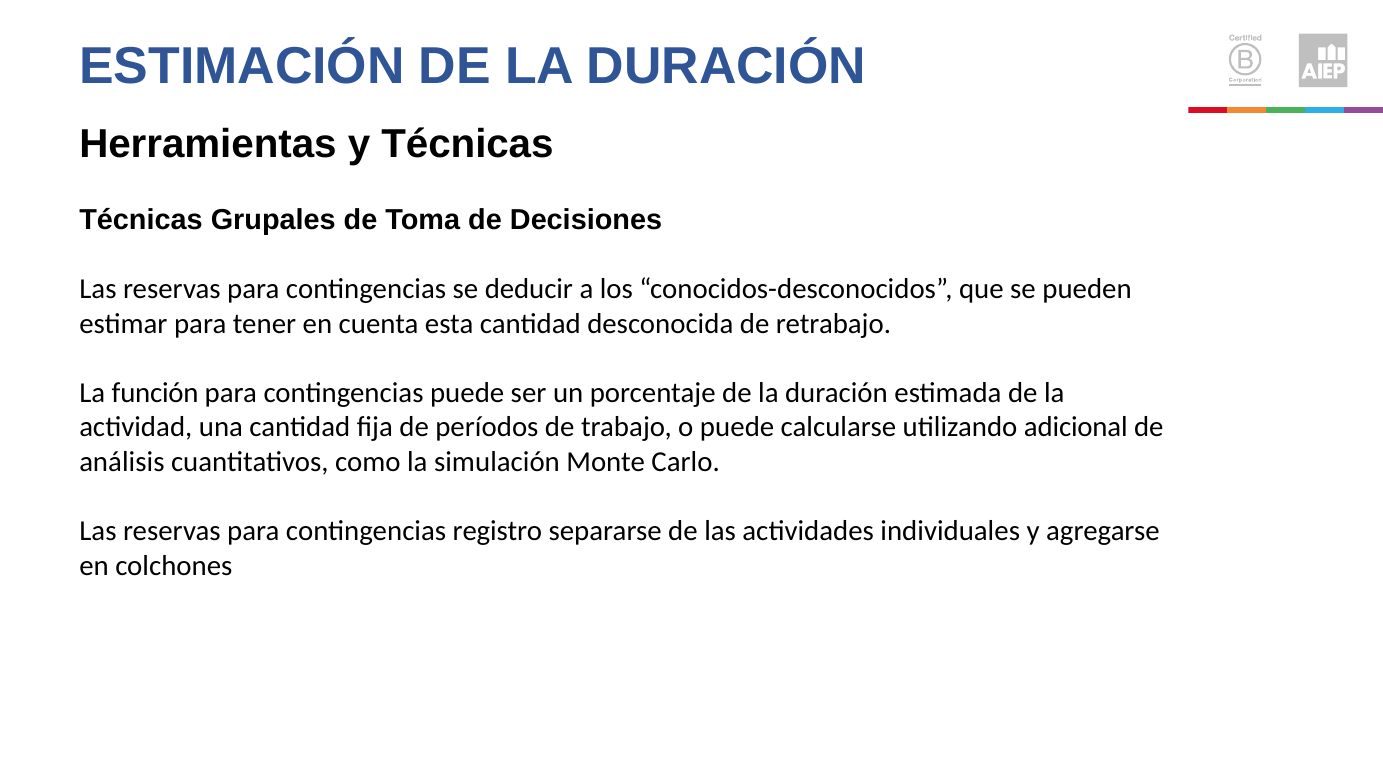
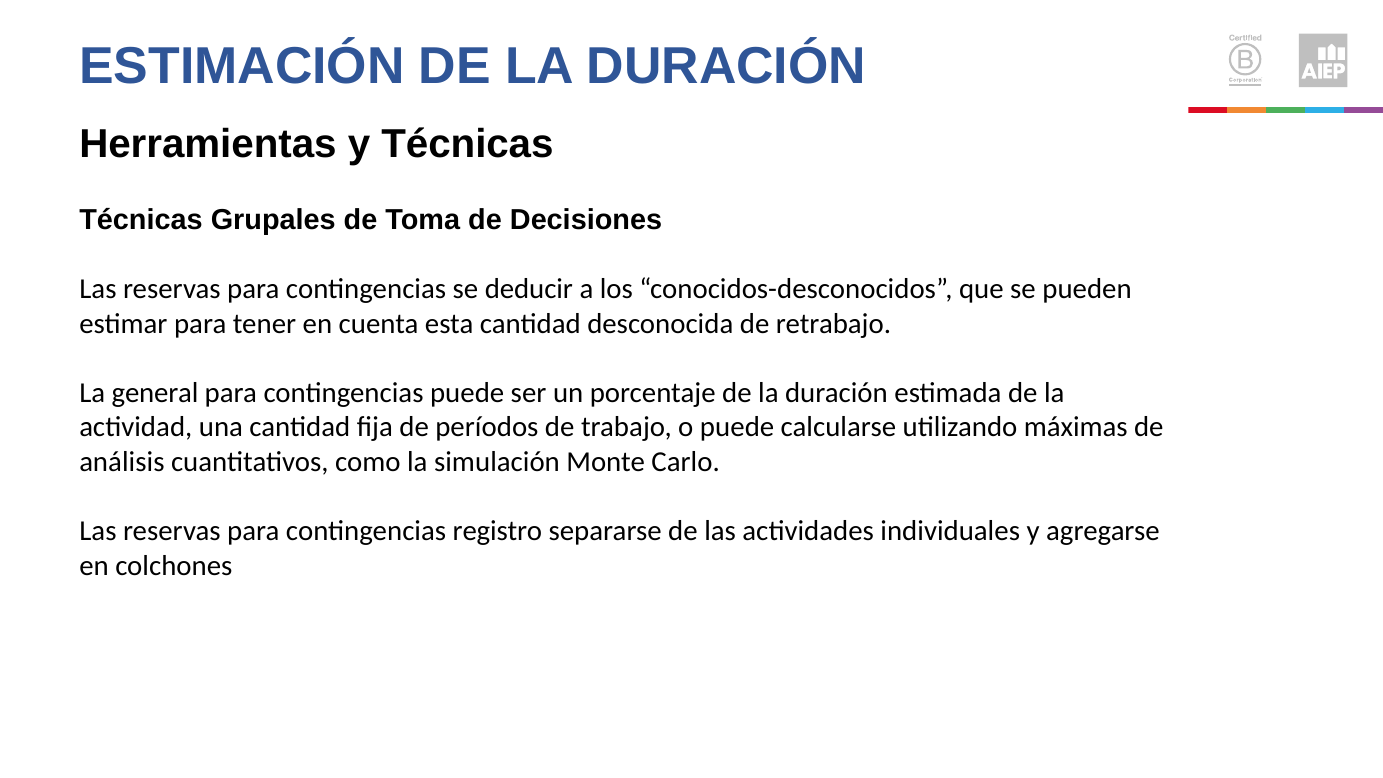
función: función -> general (155, 393)
adicional: adicional -> máximas (1076, 427)
